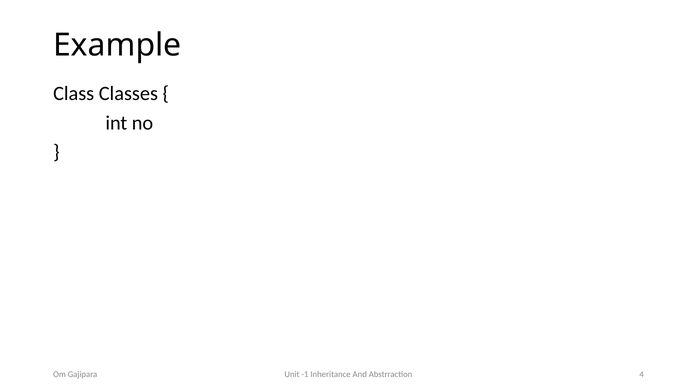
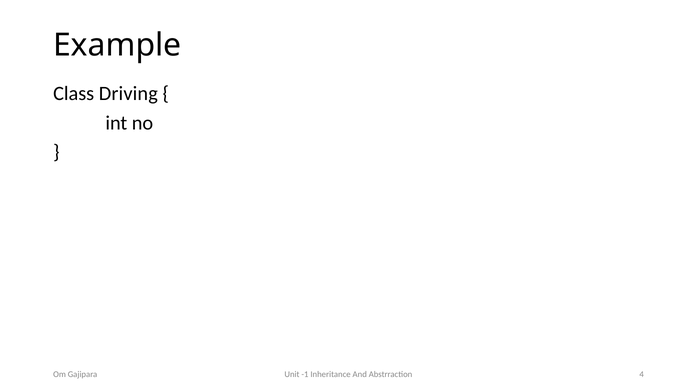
Classes: Classes -> Driving (128, 94)
